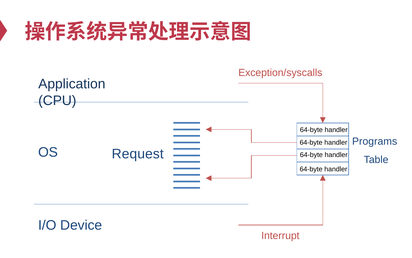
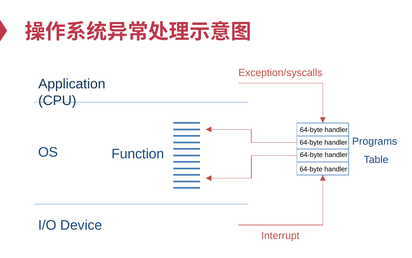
Request: Request -> Function (138, 154)
